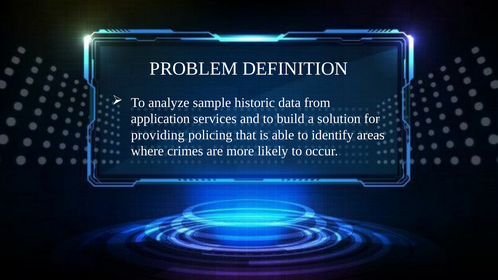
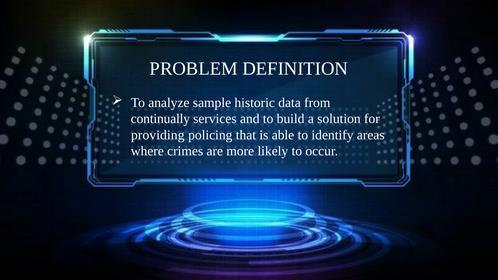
application: application -> continually (160, 119)
